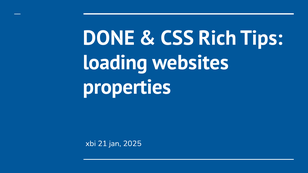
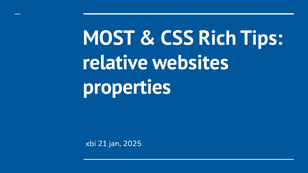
DONE: DONE -> MOST (109, 38)
loading: loading -> relative (115, 63)
